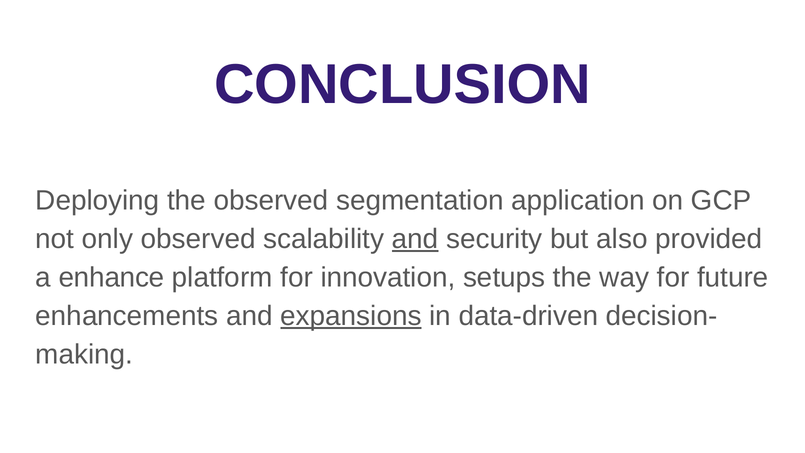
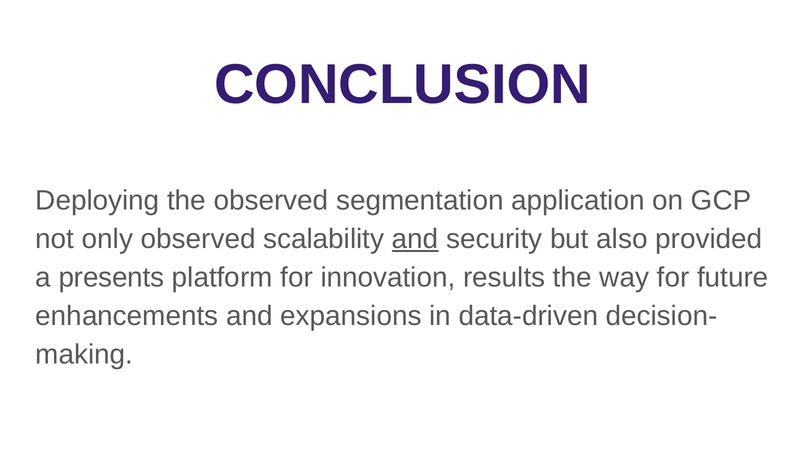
enhance: enhance -> presents (111, 277)
setups: setups -> results (504, 277)
expansions underline: present -> none (351, 316)
